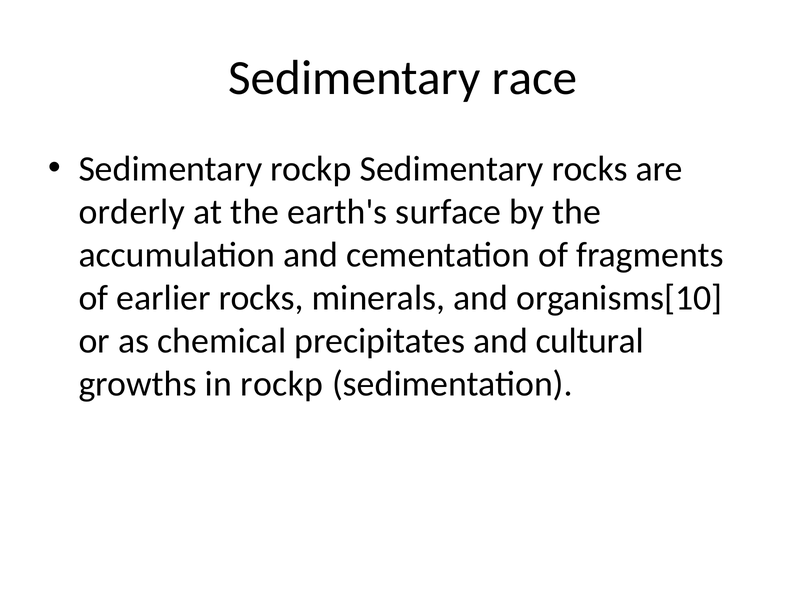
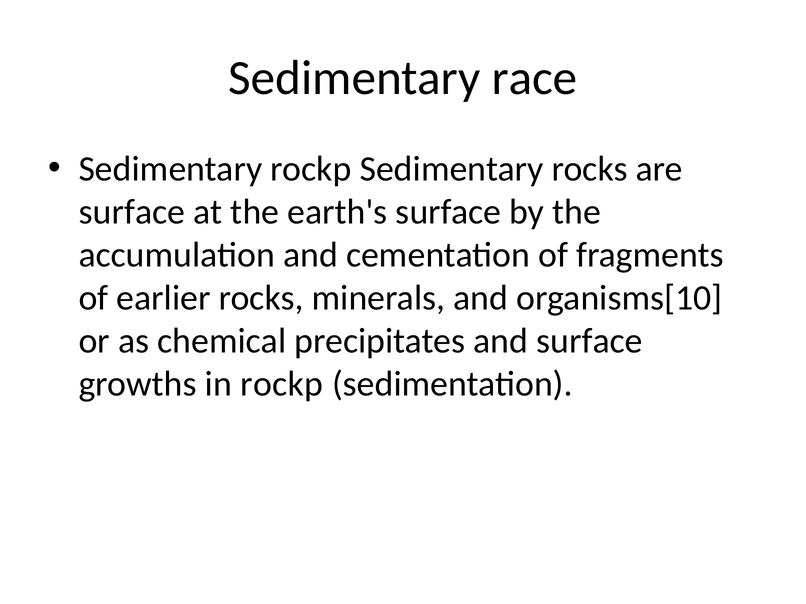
orderly: orderly -> surface (132, 212)
and cultural: cultural -> surface (590, 341)
